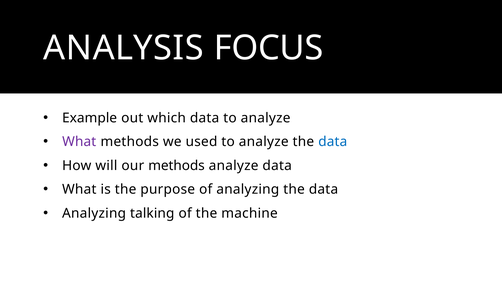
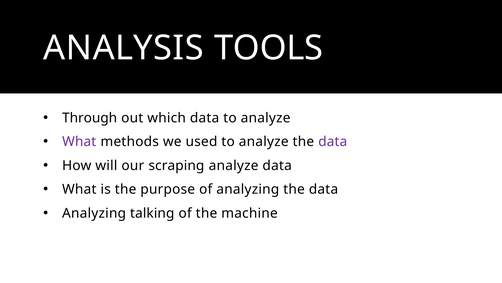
FOCUS: FOCUS -> TOOLS (269, 48)
Example: Example -> Through (90, 118)
data colour: blue -> purple (333, 141)
our methods: methods -> scraping (176, 165)
